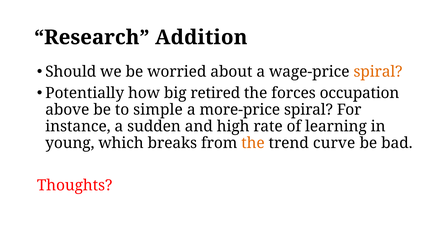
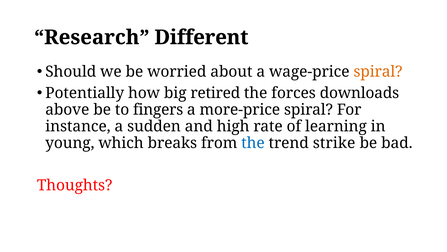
Addition: Addition -> Different (201, 37)
occupation: occupation -> downloads (359, 93)
simple: simple -> fingers (158, 109)
the colour: orange -> blue (253, 143)
curve: curve -> strike (334, 143)
